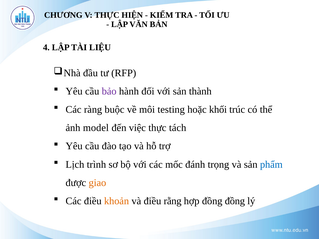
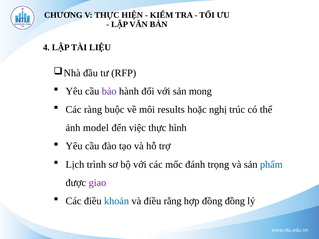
thành: thành -> mong (200, 91)
testing: testing -> results (171, 110)
khối: khối -> nghị (218, 110)
tách: tách -> hình (178, 128)
giao colour: orange -> purple (97, 183)
khoản colour: orange -> blue (117, 201)
